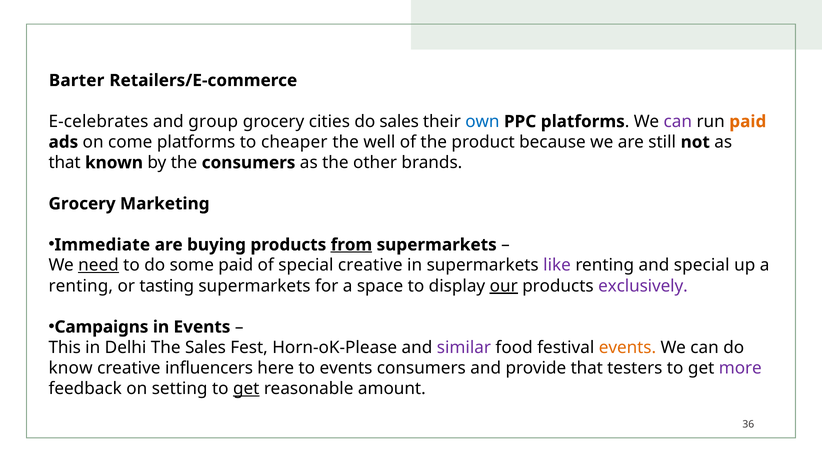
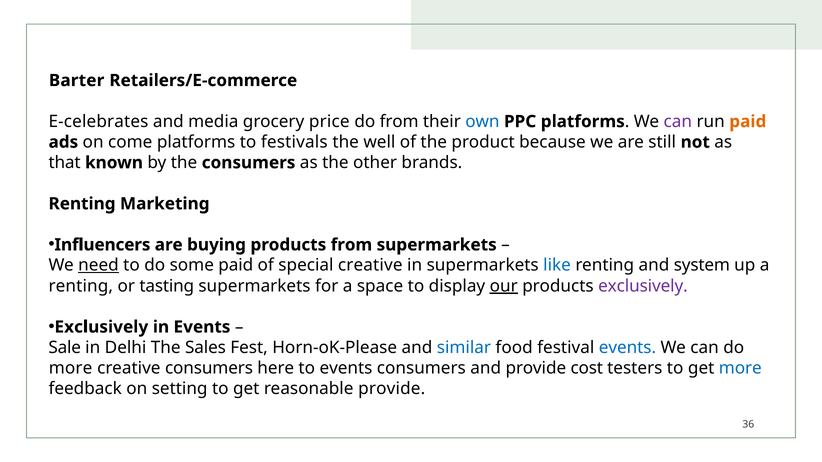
group: group -> media (213, 122)
cities: cities -> price (329, 122)
do sales: sales -> from (399, 122)
cheaper: cheaper -> festivals (294, 142)
Grocery: Grocery -> Renting (82, 204)
Immediate: Immediate -> Influencers (102, 245)
from underline: present -> none (351, 245)
like colour: purple -> blue (557, 266)
and special: special -> system (702, 266)
Campaigns: Campaigns -> Exclusively (101, 327)
This: This -> Sale (65, 348)
similar colour: purple -> blue (464, 348)
events colour: orange -> blue (627, 348)
know: know -> more (71, 368)
creative influencers: influencers -> consumers (209, 368)
provide that: that -> cost (587, 368)
more colour: purple -> blue (740, 368)
get underline: present -> none (246, 389)
reasonable amount: amount -> provide (392, 389)
